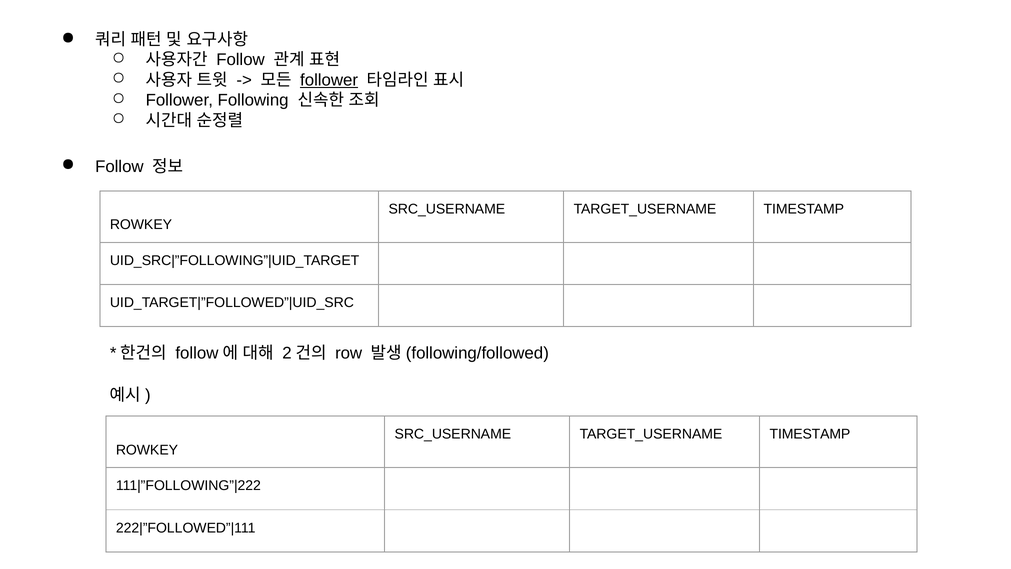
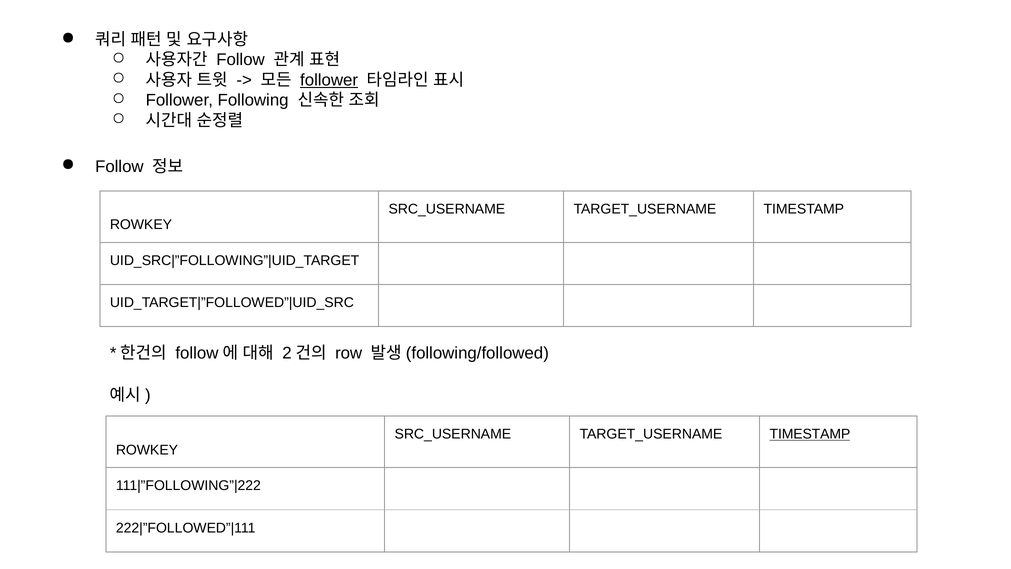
TIMESTAMP underline: none -> present (810, 434)
